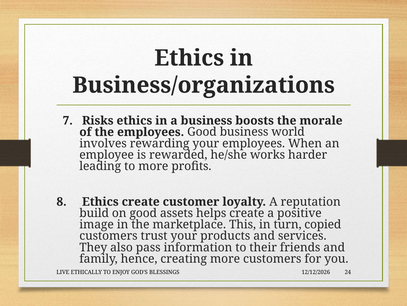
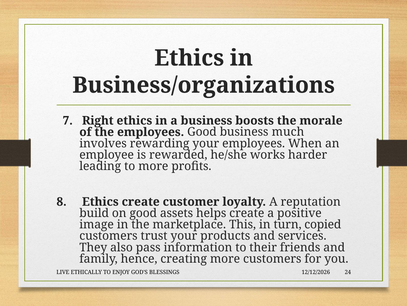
Risks: Risks -> Right (98, 120)
world: world -> much (288, 132)
